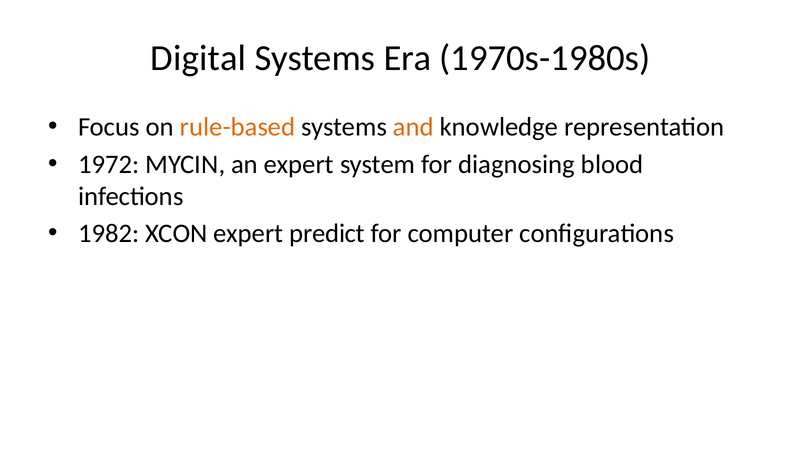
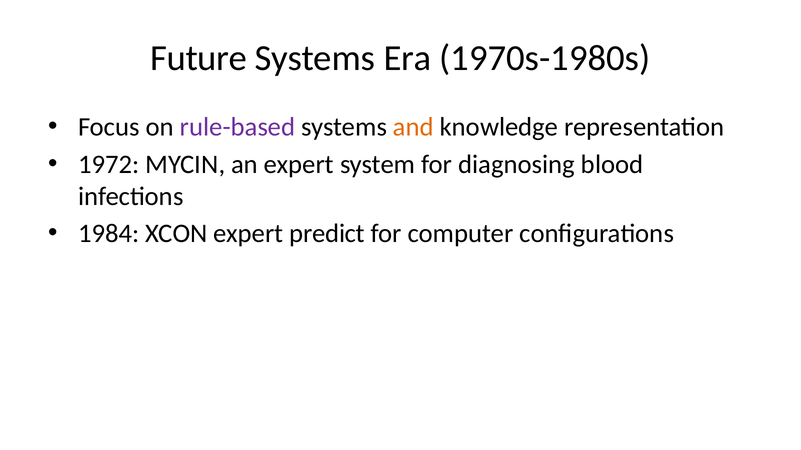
Digital: Digital -> Future (199, 58)
rule-based colour: orange -> purple (238, 127)
1982: 1982 -> 1984 (109, 234)
